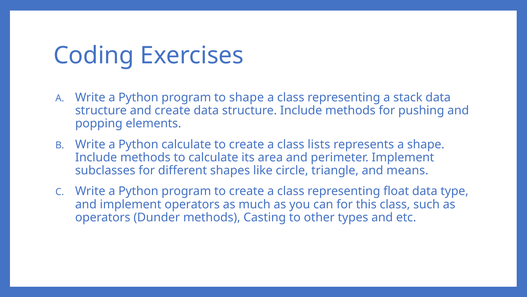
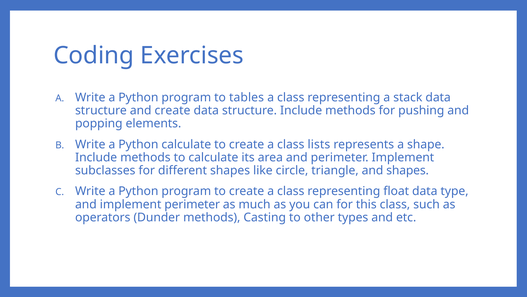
to shape: shape -> tables (247, 97)
and means: means -> shapes (408, 170)
implement operators: operators -> perimeter (192, 204)
